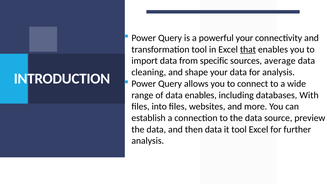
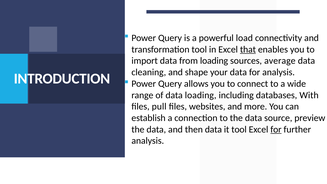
powerful your: your -> load (244, 38)
from specific: specific -> loading (214, 61)
data enables: enables -> loading (201, 95)
into: into -> pull (159, 107)
for underline: none -> present (276, 129)
